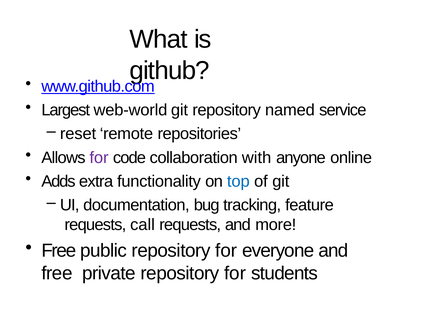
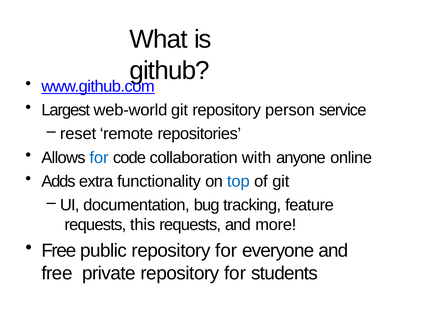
named: named -> person (290, 110)
for colour: purple -> blue (99, 158)
call: call -> this (143, 225)
